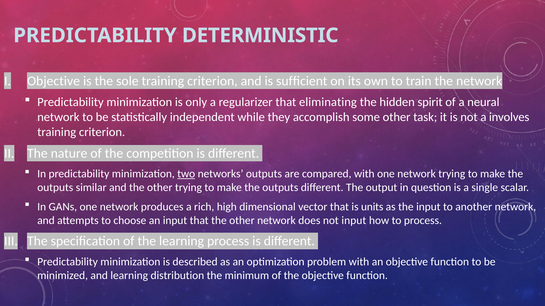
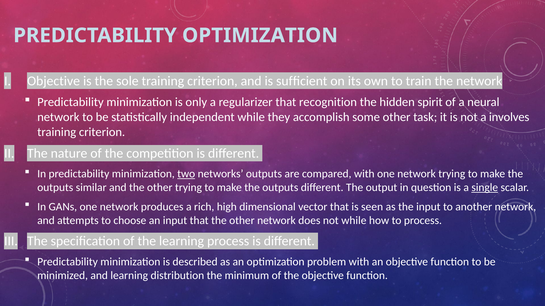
PREDICTABILITY DETERMINISTIC: DETERMINISTIC -> OPTIMIZATION (260, 36)
eliminating: eliminating -> recognition (328, 102)
single underline: none -> present (485, 188)
units: units -> seen (372, 207)
not input: input -> while (354, 221)
